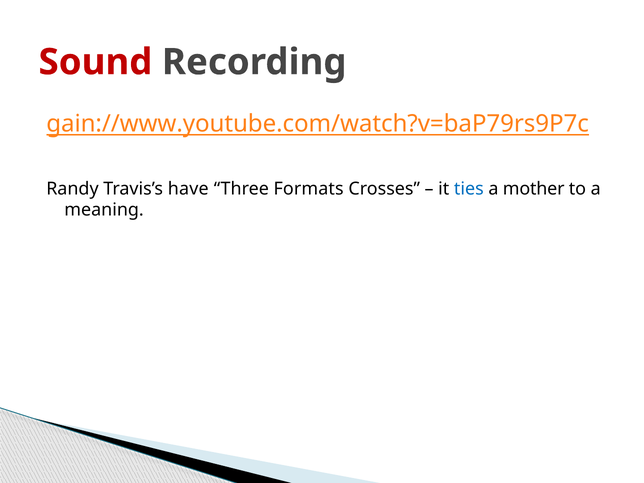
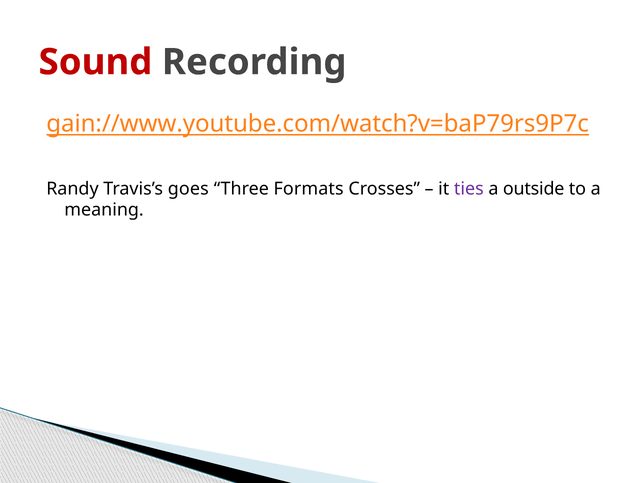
have: have -> goes (188, 189)
ties colour: blue -> purple (469, 189)
mother: mother -> outside (534, 189)
